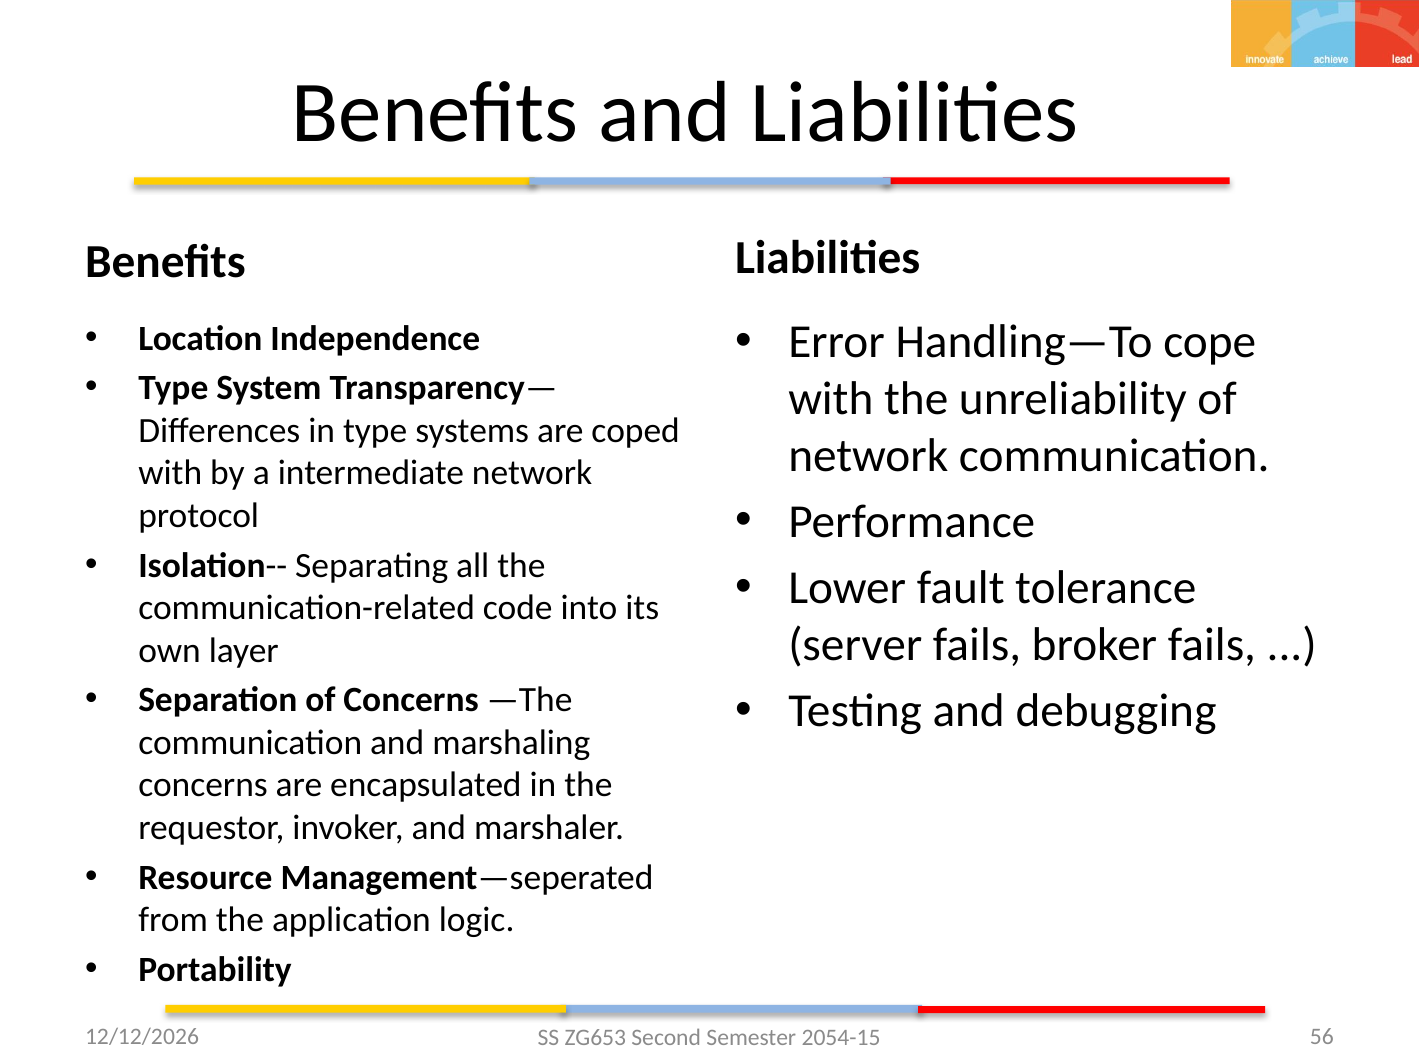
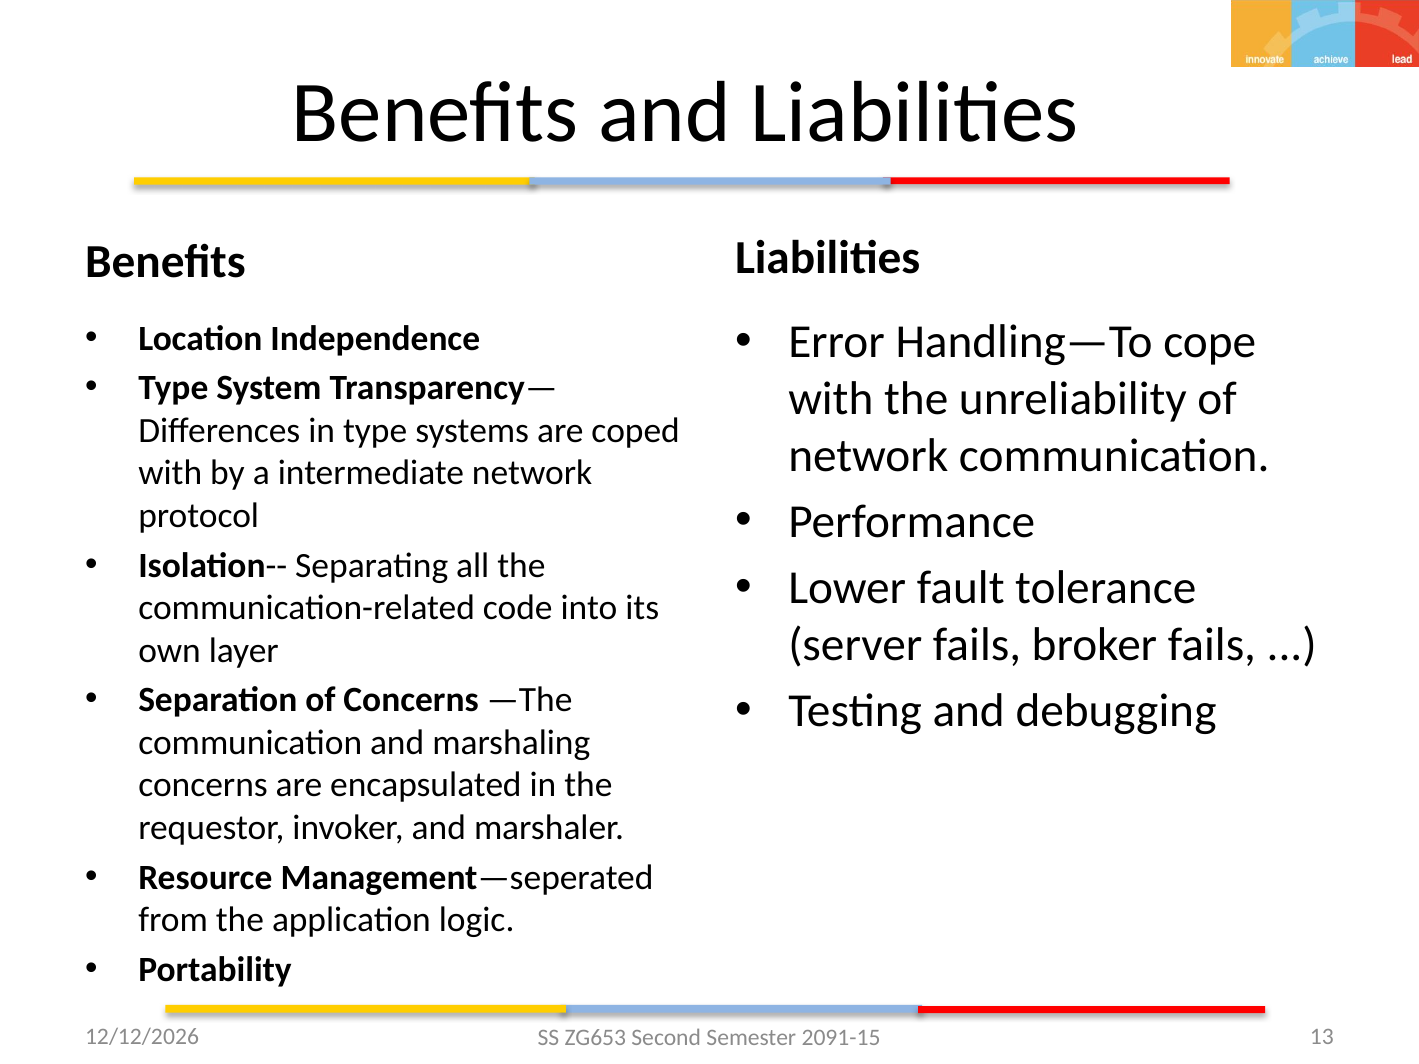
56: 56 -> 13 (1322, 1037)
2054-15: 2054-15 -> 2091-15 (841, 1038)
